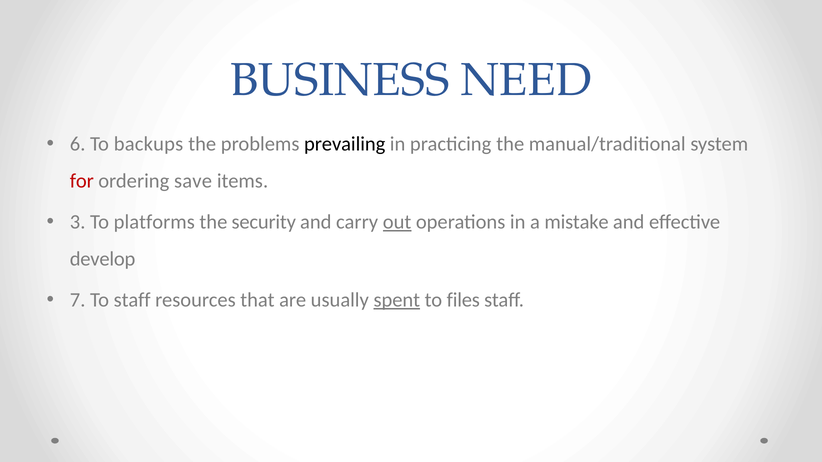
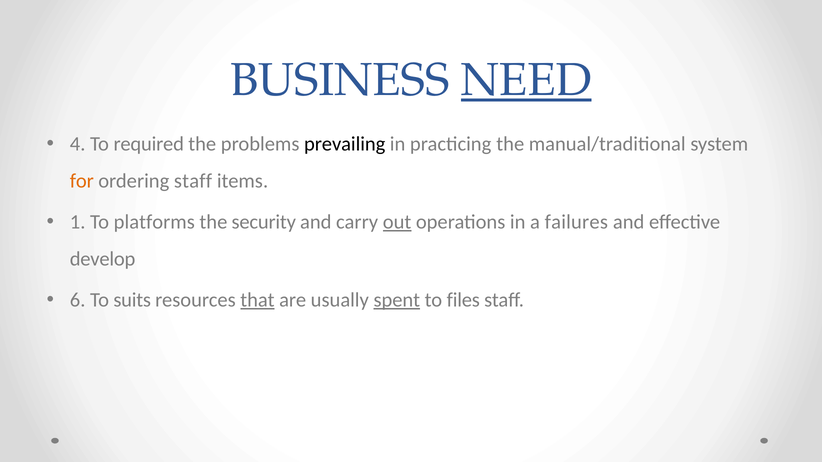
NEED underline: none -> present (526, 80)
6: 6 -> 4 (78, 144)
backups: backups -> required (149, 144)
for colour: red -> orange (82, 181)
ordering save: save -> staff (193, 181)
3: 3 -> 1 (78, 222)
mistake: mistake -> failures (576, 222)
7: 7 -> 6 (78, 300)
To staff: staff -> suits (132, 300)
that underline: none -> present (257, 300)
